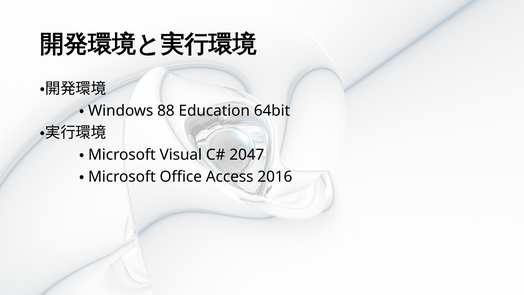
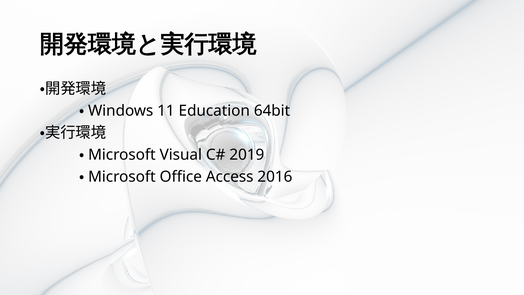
88: 88 -> 11 (166, 111)
2047: 2047 -> 2019 (247, 155)
